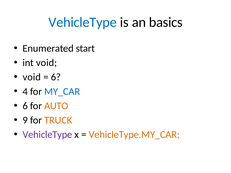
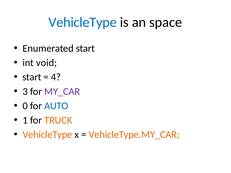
basics: basics -> space (166, 22)
void: void -> start (32, 77)
6: 6 -> 4 (56, 77)
4: 4 -> 3 (25, 92)
MY_CAR colour: blue -> purple (62, 92)
6: 6 -> 0 (25, 106)
AUTO colour: orange -> blue (56, 106)
9: 9 -> 1 (25, 120)
VehicleType colour: purple -> orange (47, 135)
